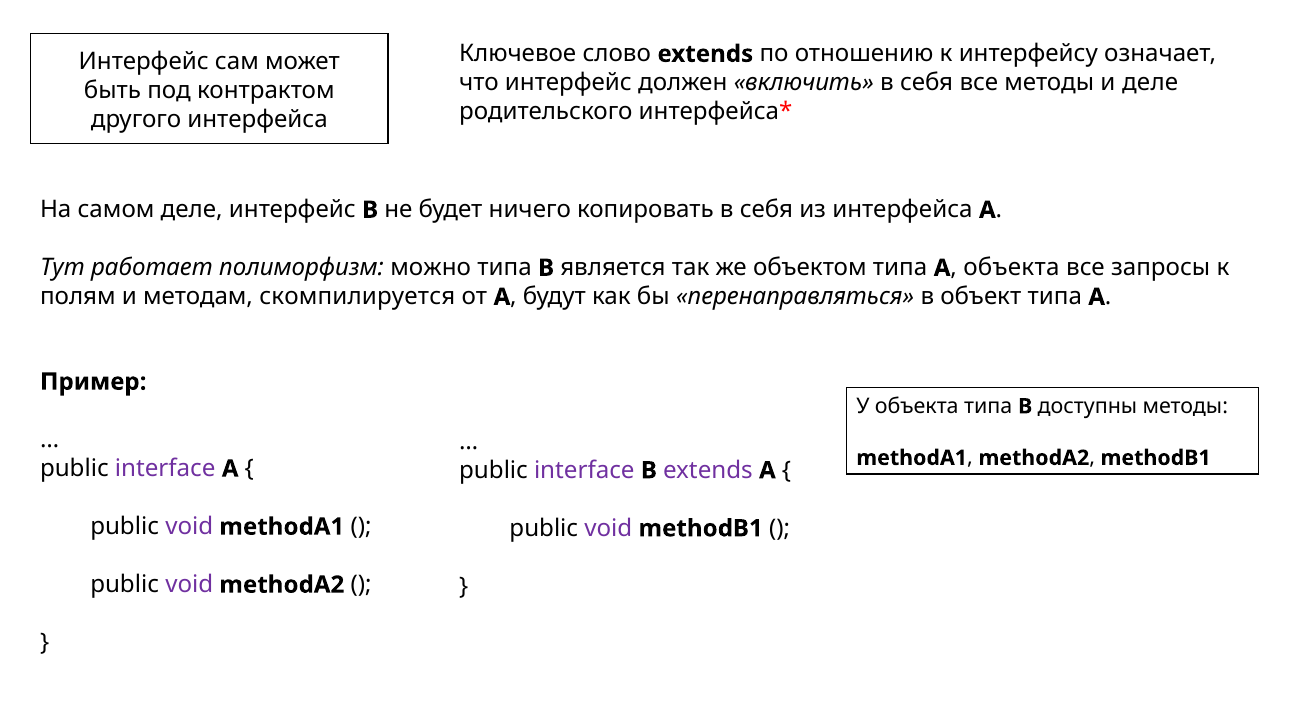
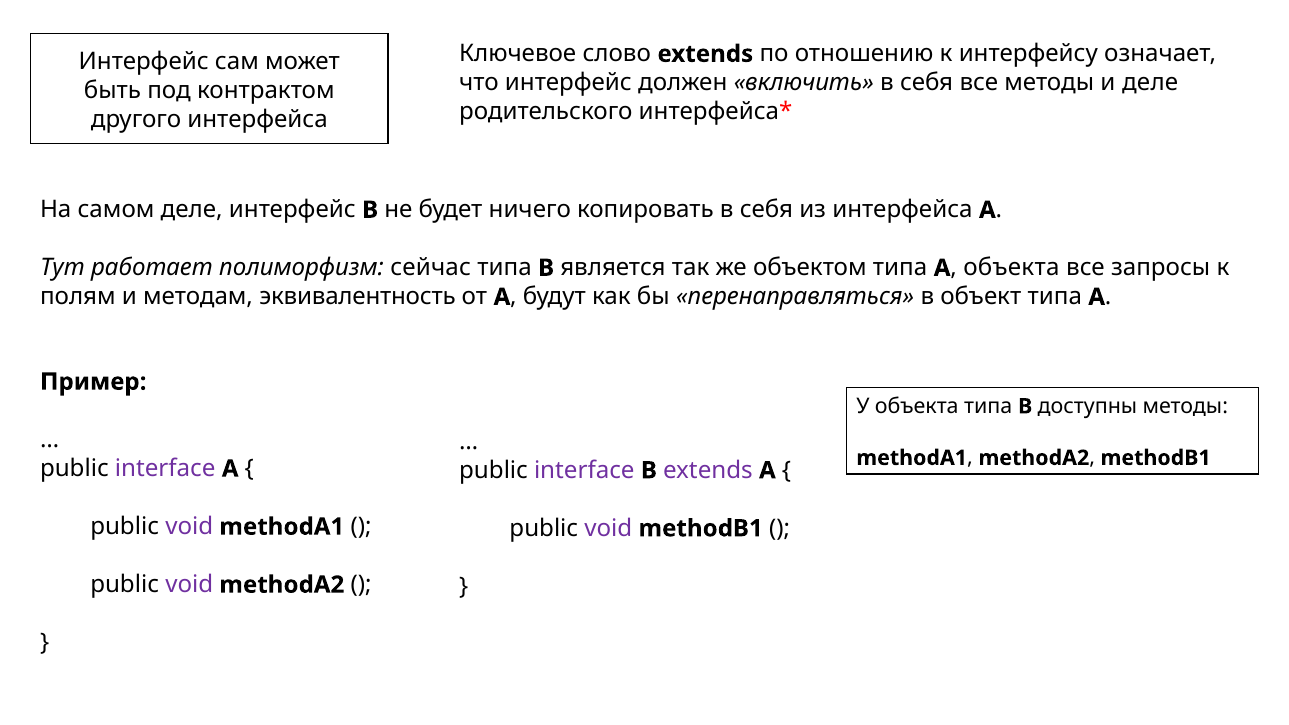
можно: можно -> сейчас (431, 268)
скомпилируется: скомпилируется -> эквивалентность (358, 297)
